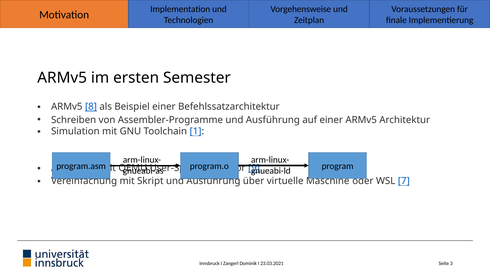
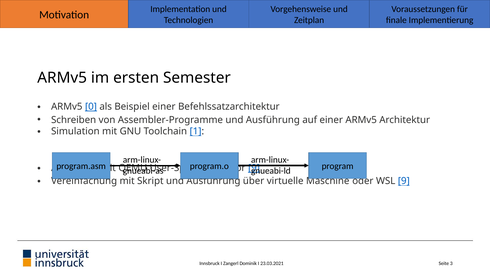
8: 8 -> 0 (91, 106)
WSL 7: 7 -> 9 (404, 181)
